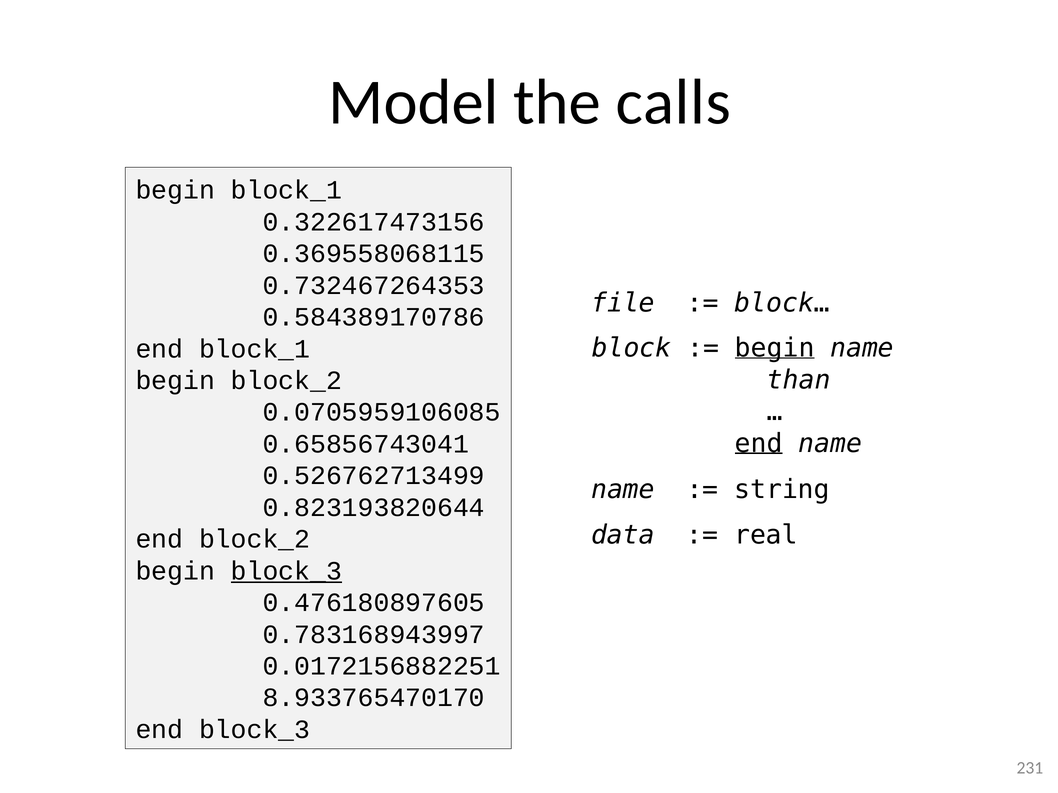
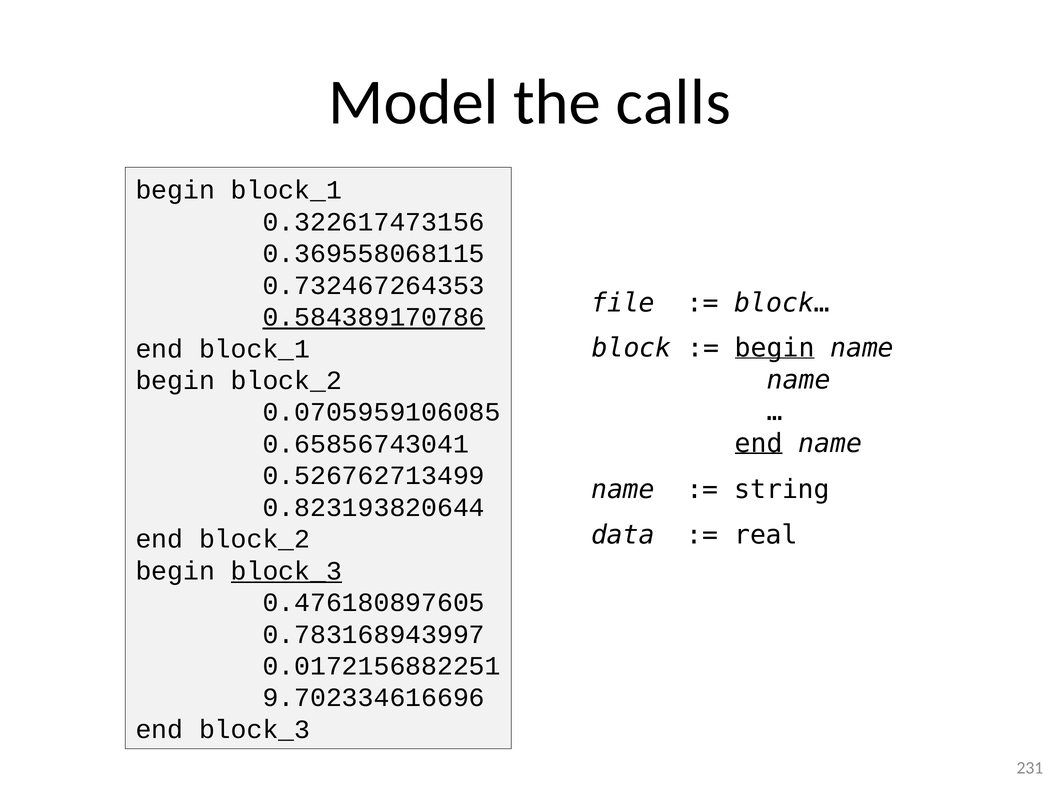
0.584389170786 underline: none -> present (374, 317)
than: than -> name (799, 380)
8.933765470170: 8.933765470170 -> 9.702334616696 (374, 698)
